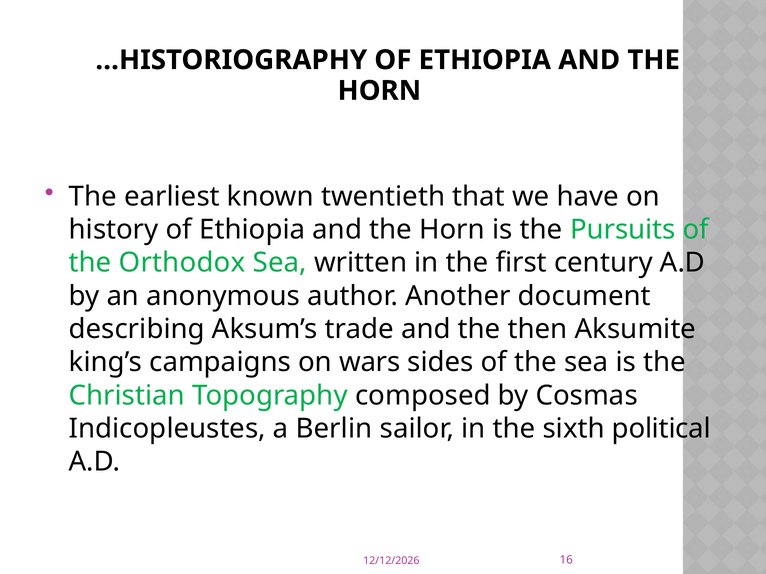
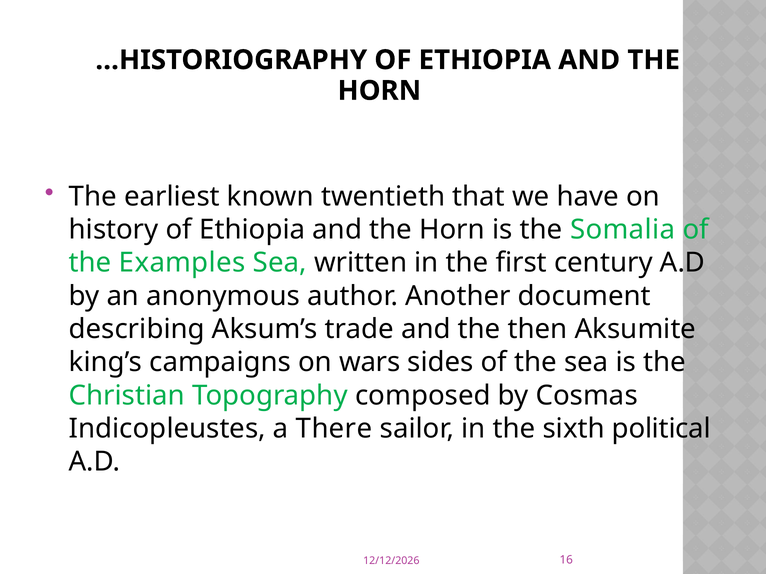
Pursuits: Pursuits -> Somalia (623, 230)
Orthodox: Orthodox -> Examples (182, 263)
Berlin: Berlin -> There (334, 429)
